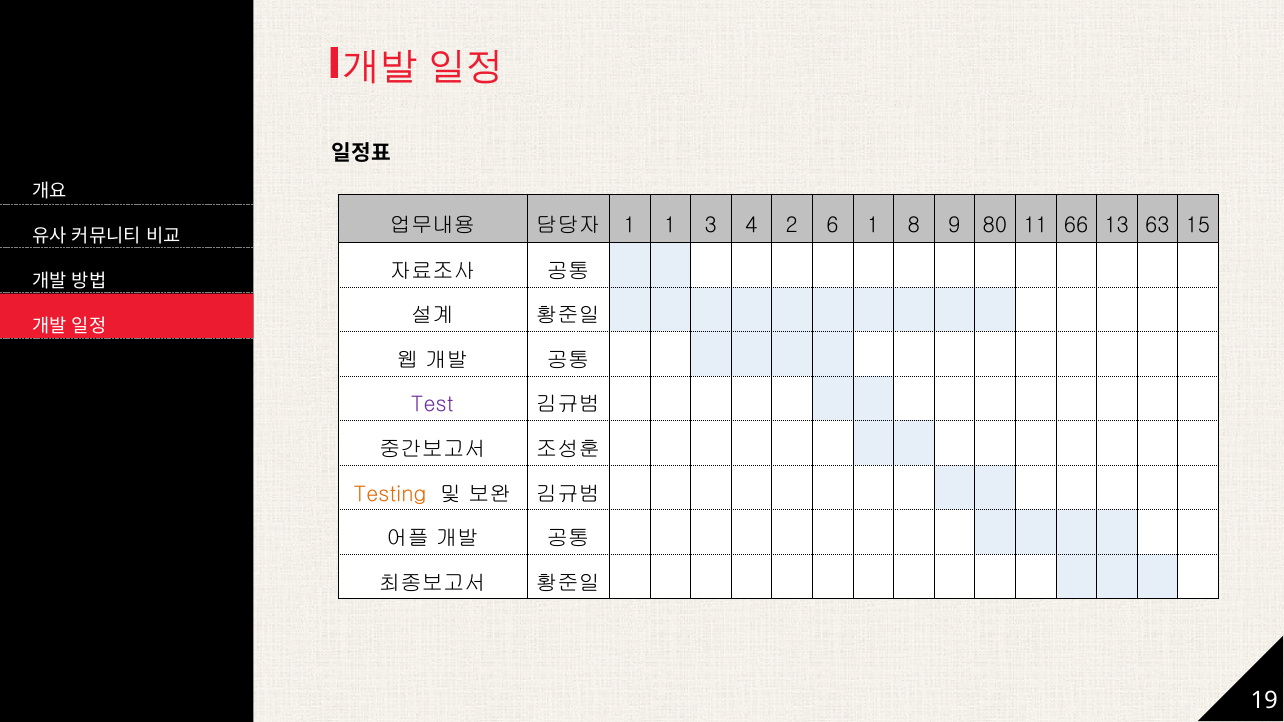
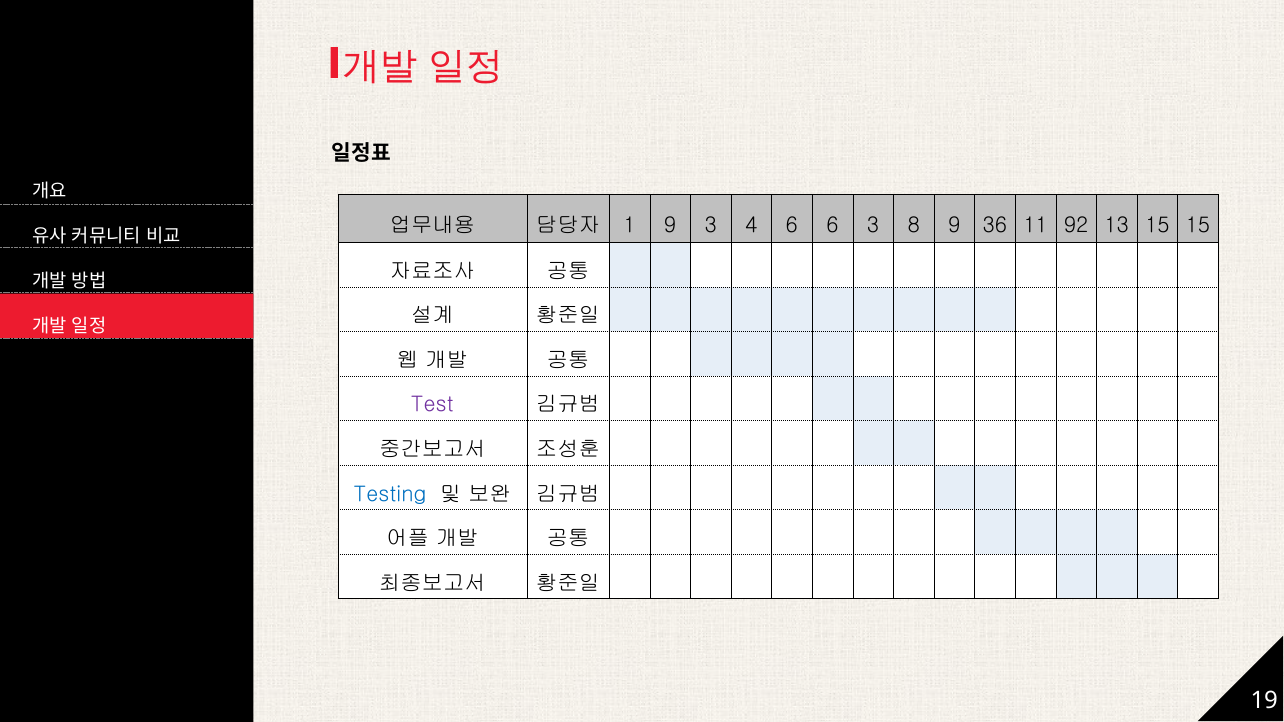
1 1: 1 -> 9 (670, 225)
4 2: 2 -> 6 (792, 225)
6 1: 1 -> 3 (873, 225)
80: 80 -> 36 (995, 225)
66: 66 -> 92 (1076, 225)
13 63: 63 -> 15 (1157, 225)
Testing colour: orange -> blue (390, 494)
